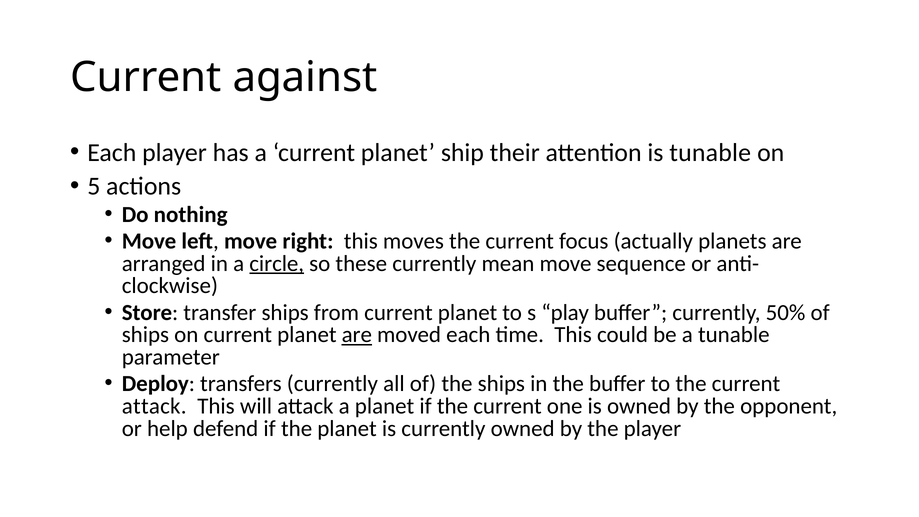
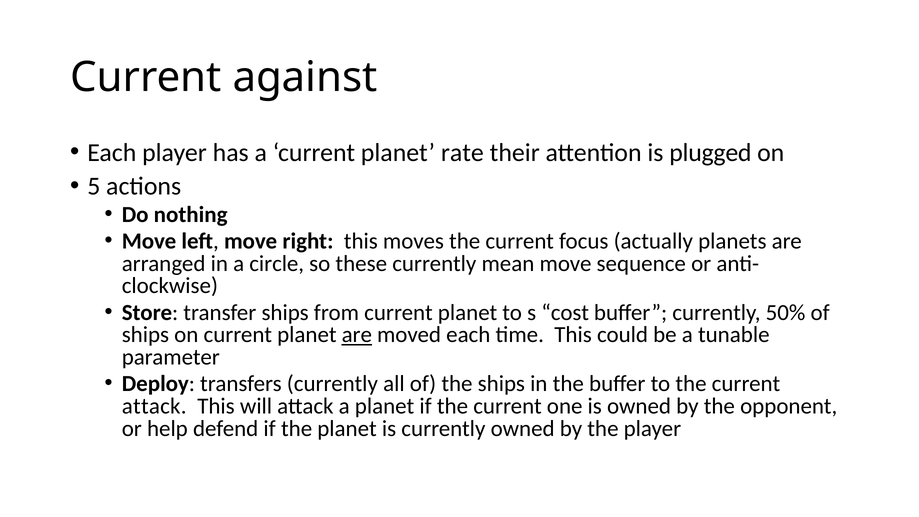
ship: ship -> rate (462, 153)
is tunable: tunable -> plugged (710, 153)
circle underline: present -> none (277, 263)
play: play -> cost (565, 312)
